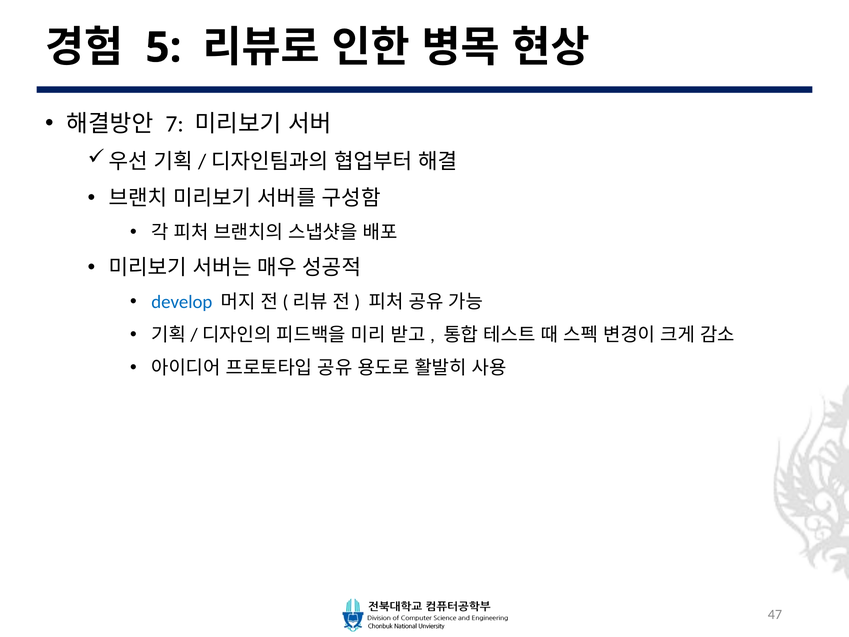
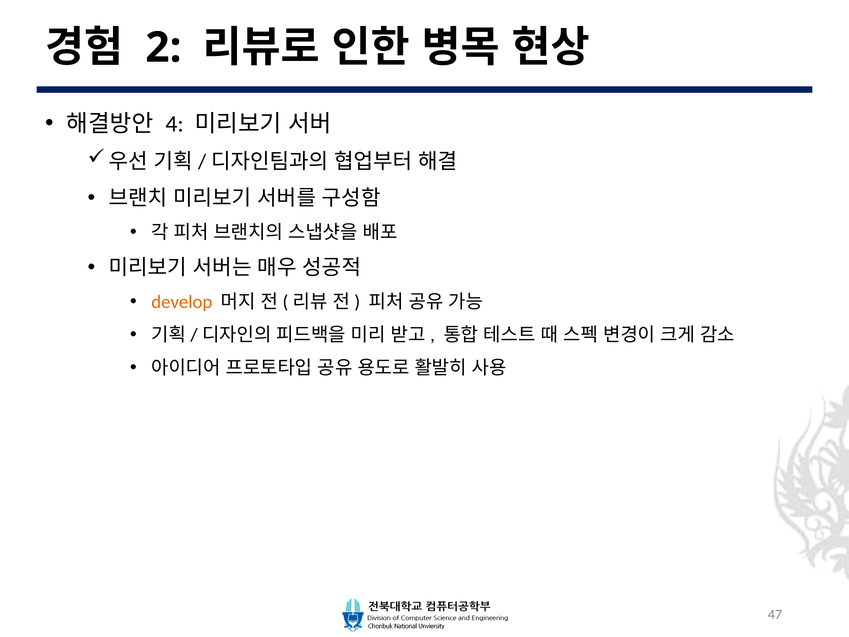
5: 5 -> 2 (163, 48)
7: 7 -> 4 (175, 124)
develop colour: blue -> orange (182, 302)
